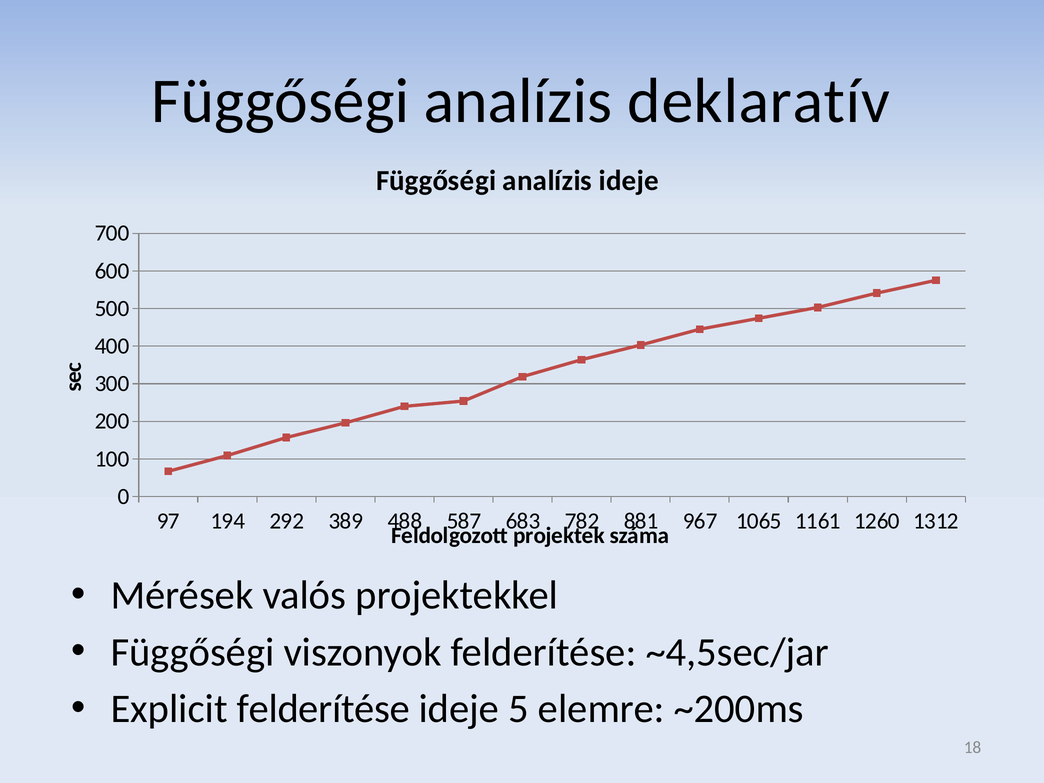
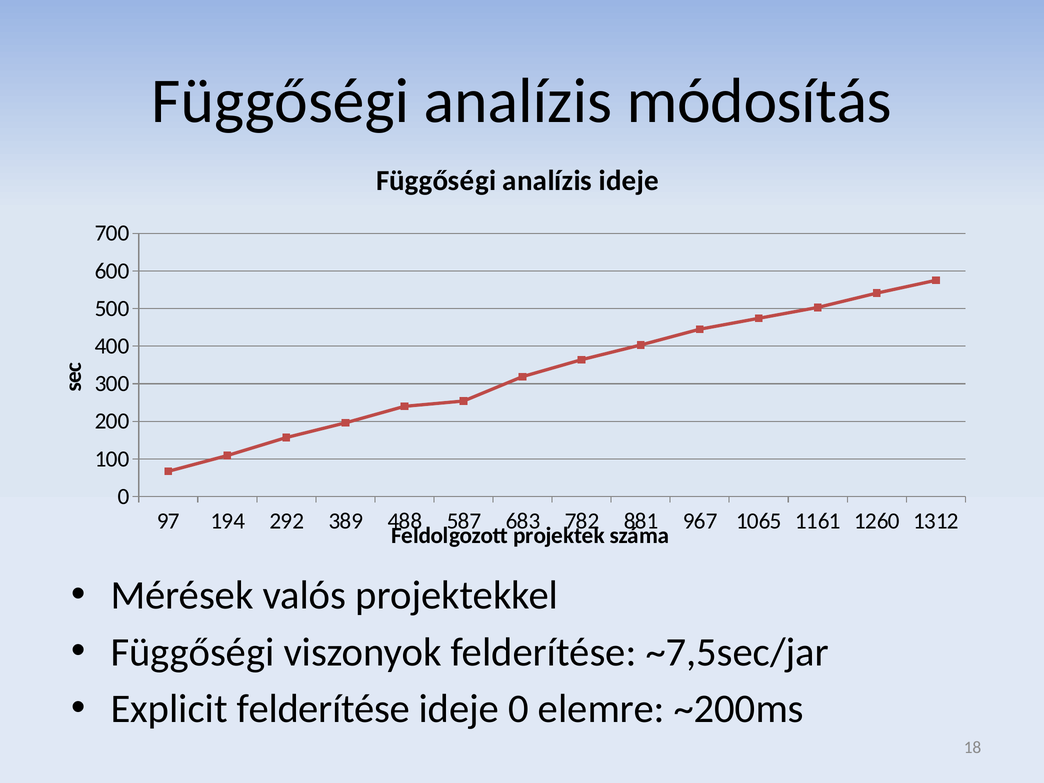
deklaratív: deklaratív -> módosítás (759, 101)
~4,5sec/jar: ~4,5sec/jar -> ~7,5sec/jar (737, 652)
ideje 5: 5 -> 0 (519, 709)
